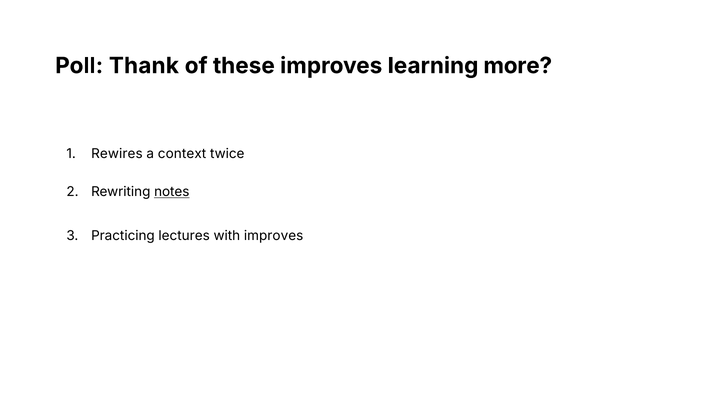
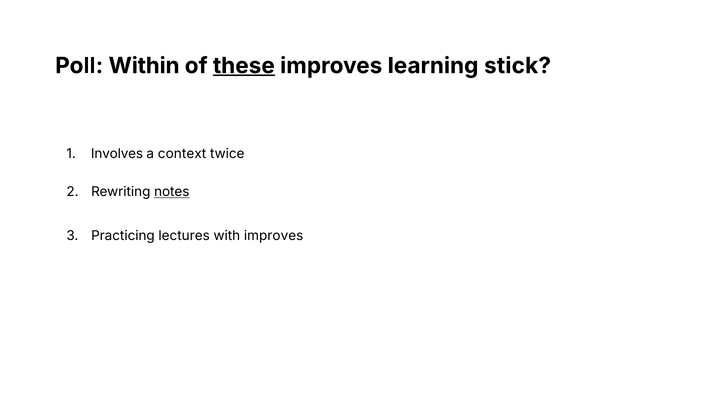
Thank: Thank -> Within (144, 66)
these underline: none -> present (244, 66)
more: more -> stick (518, 66)
Rewires: Rewires -> Involves (117, 154)
